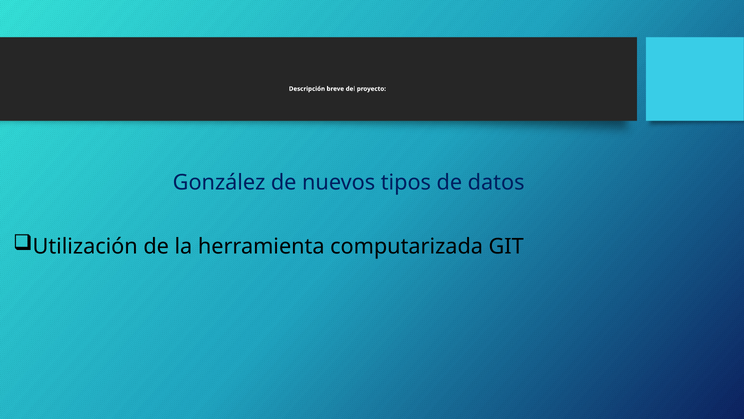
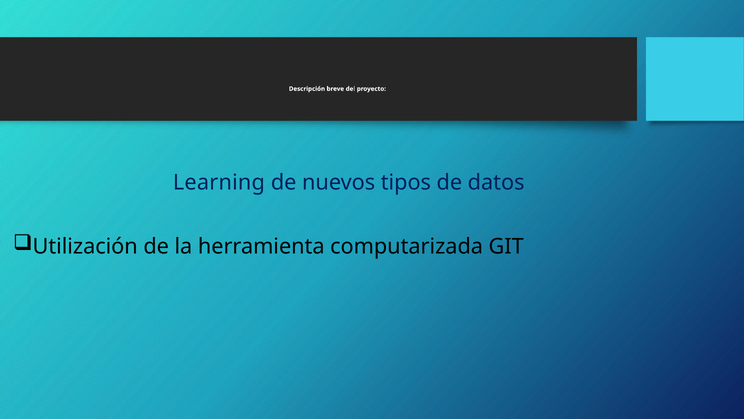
González: González -> Learning (219, 182)
